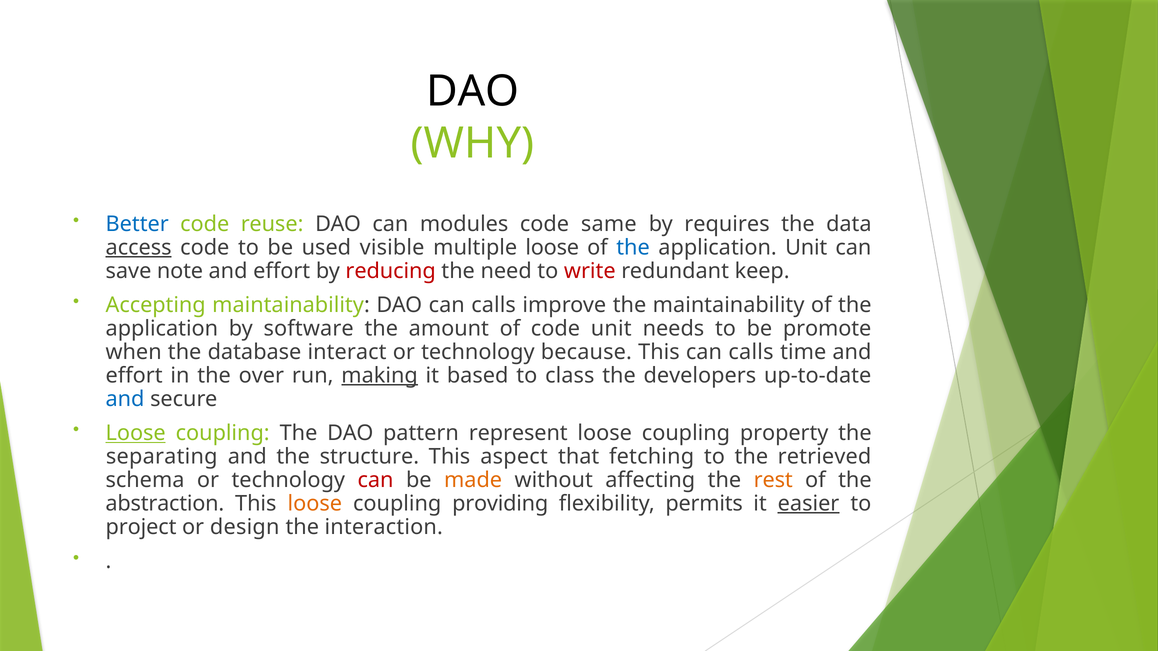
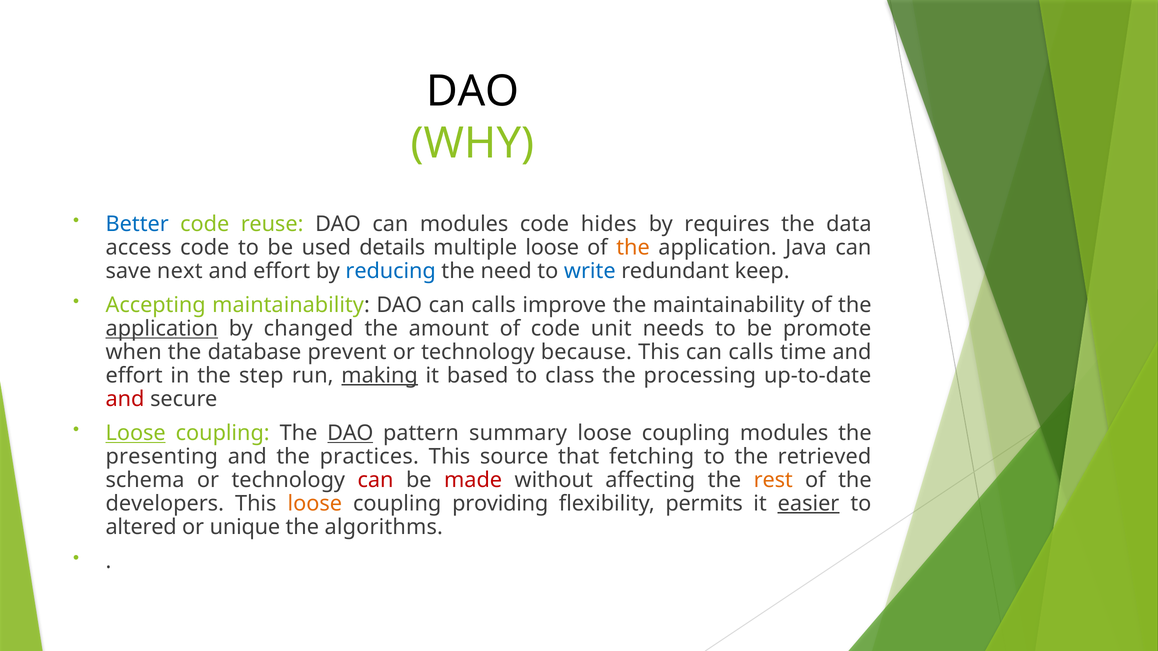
same: same -> hides (609, 224)
access underline: present -> none (139, 248)
visible: visible -> details (392, 248)
the colour: blue -> orange (633, 248)
application Unit: Unit -> Java (806, 248)
note: note -> next (180, 271)
reducing colour: red -> blue (391, 271)
write colour: red -> blue (590, 271)
application underline: none -> present (162, 329)
software: software -> changed (309, 329)
interact: interact -> prevent (347, 352)
over: over -> step (261, 376)
developers: developers -> processing (700, 376)
and colour: blue -> red (125, 399)
DAO underline: none -> present (350, 433)
represent: represent -> summary (518, 433)
coupling property: property -> modules (784, 433)
separating: separating -> presenting (162, 457)
structure: structure -> practices (369, 457)
aspect: aspect -> source (514, 457)
made colour: orange -> red (473, 480)
abstraction: abstraction -> developers (165, 504)
project: project -> altered (141, 527)
design: design -> unique (245, 527)
interaction: interaction -> algorithms (384, 527)
